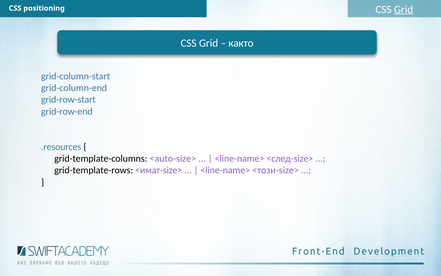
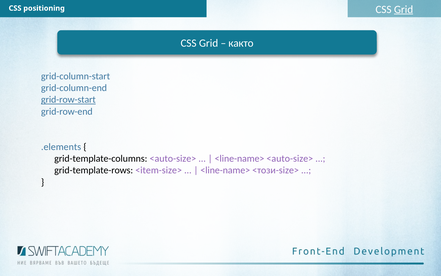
grid-row-start underline: none -> present (68, 100)
.resources: .resources -> .elements (61, 147)
<line-name> <след-size>: <след-size> -> <auto-size> (290, 158)
<имат-size>: <имат-size> -> <item-size> (159, 170)
